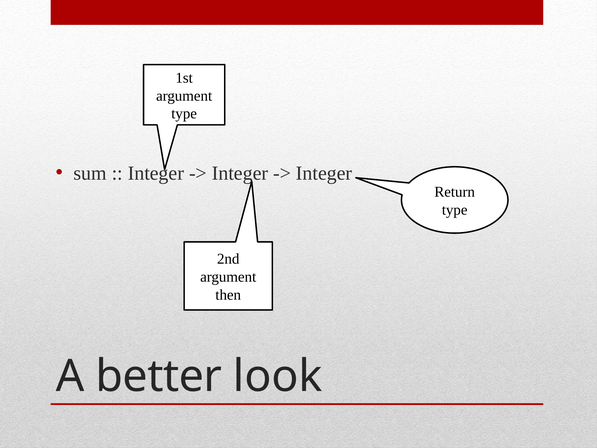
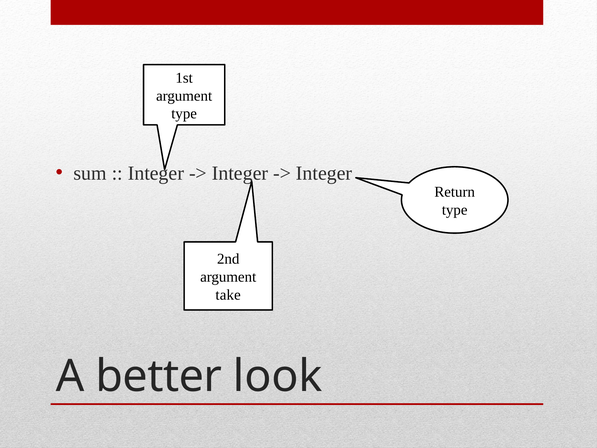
then: then -> take (228, 295)
